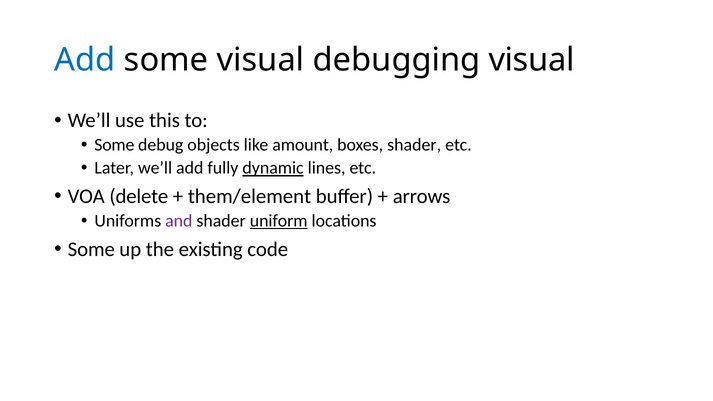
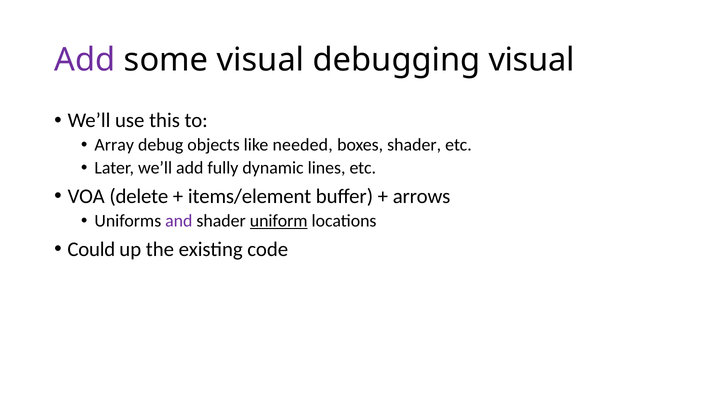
Add colour: blue -> purple (85, 60)
Some: Some -> Array (114, 145)
amount: amount -> needed (303, 145)
dynamic underline: present -> none (273, 168)
them/element: them/element -> items/element (250, 196)
Some: Some -> Could (91, 249)
